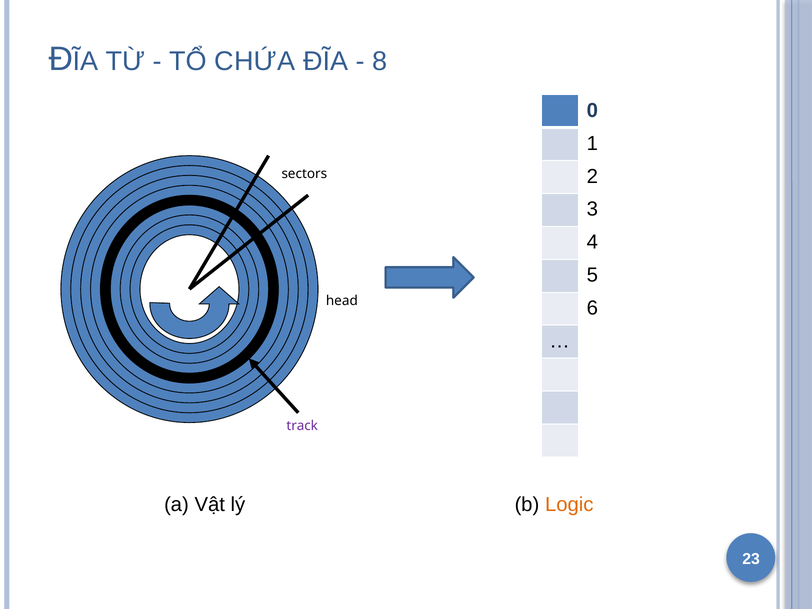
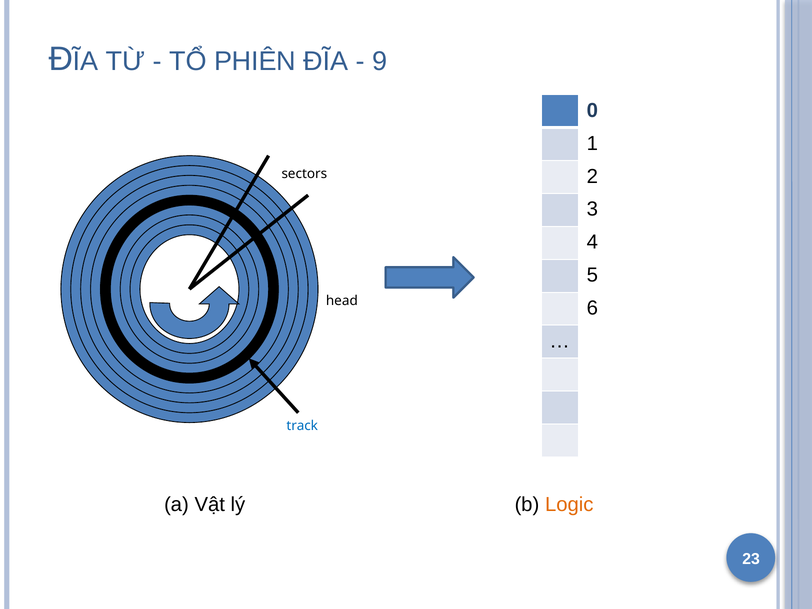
CHỨA: CHỨA -> PHIÊN (255, 61)
8: 8 -> 9 (380, 61)
track colour: purple -> blue (302, 426)
